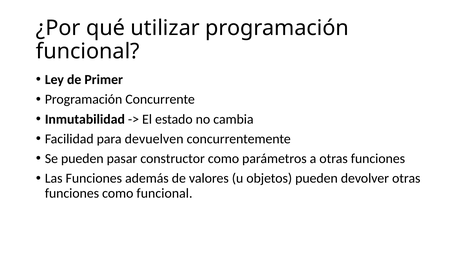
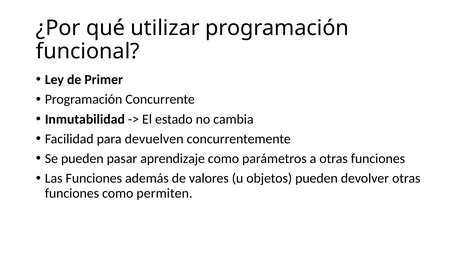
constructor: constructor -> aprendizaje (173, 159)
como funcional: funcional -> permiten (164, 194)
